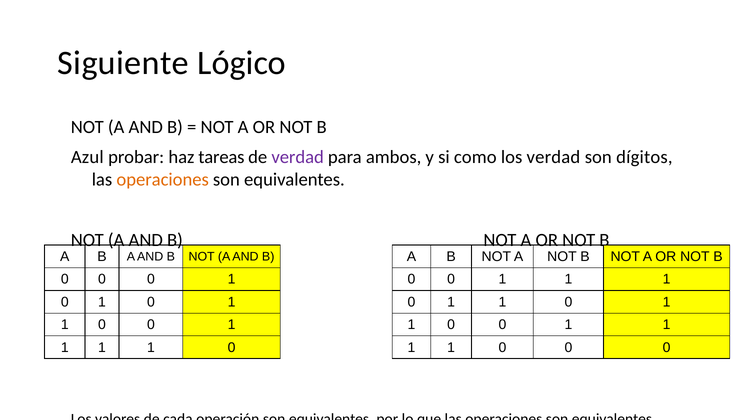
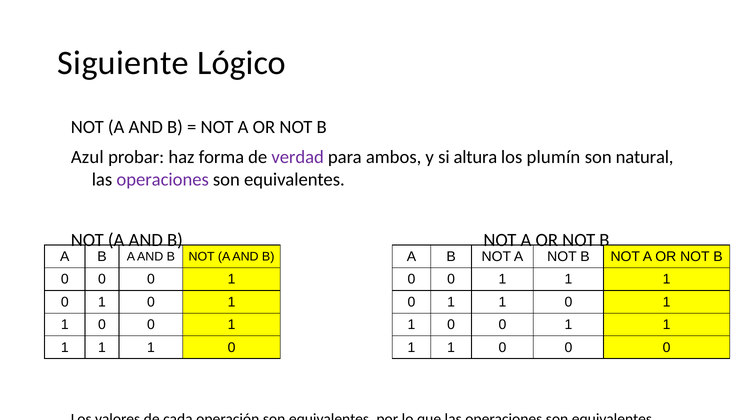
tareas: tareas -> forma (221, 157)
como: como -> altura (475, 157)
los verdad: verdad -> plumín (553, 157)
dígitos: dígitos -> natural (645, 157)
operaciones colour: orange -> purple (163, 179)
